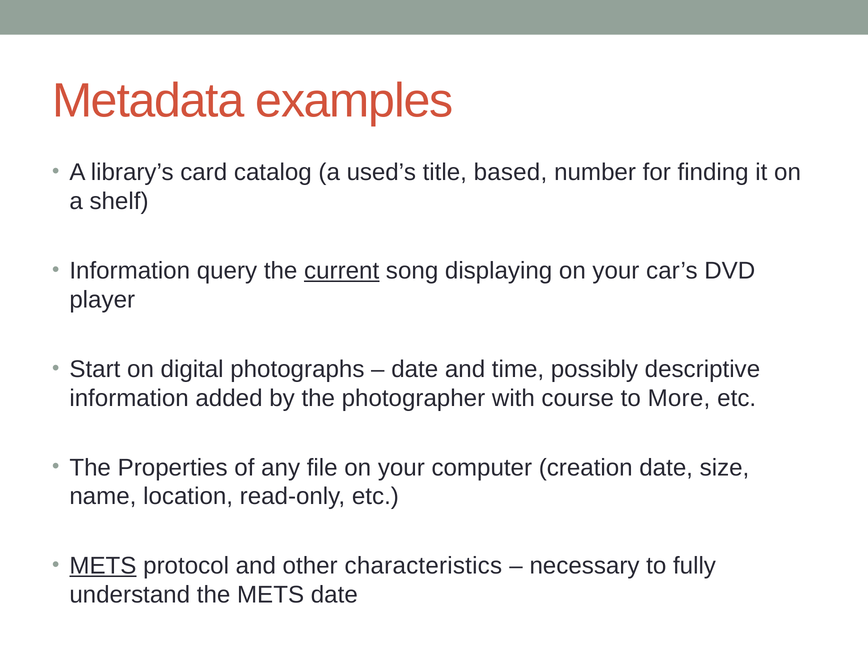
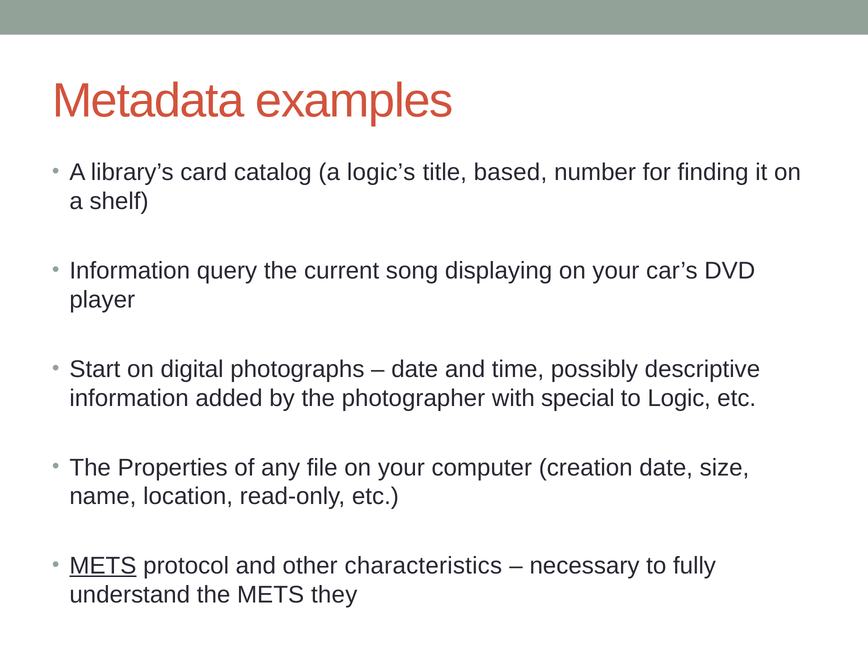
used’s: used’s -> logic’s (381, 172)
current underline: present -> none (342, 271)
course: course -> special (578, 398)
More: More -> Logic (679, 398)
METS date: date -> they (334, 595)
